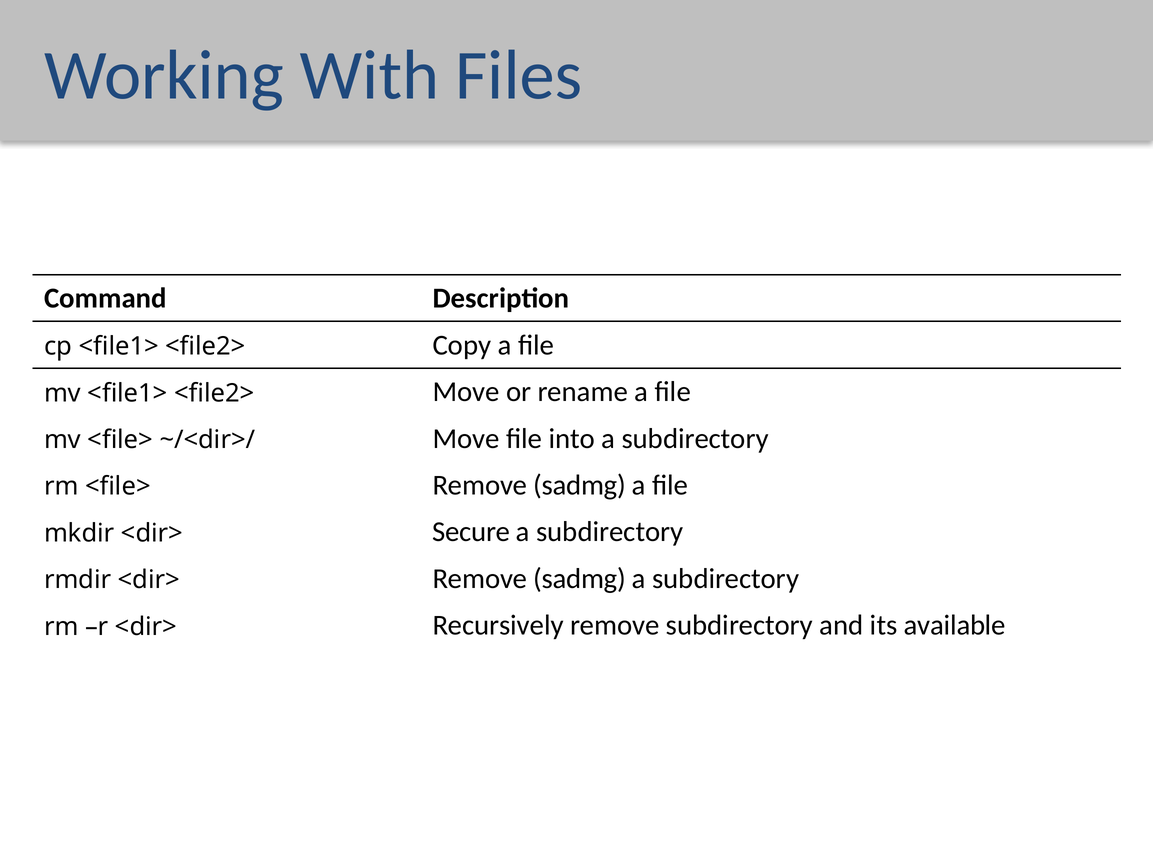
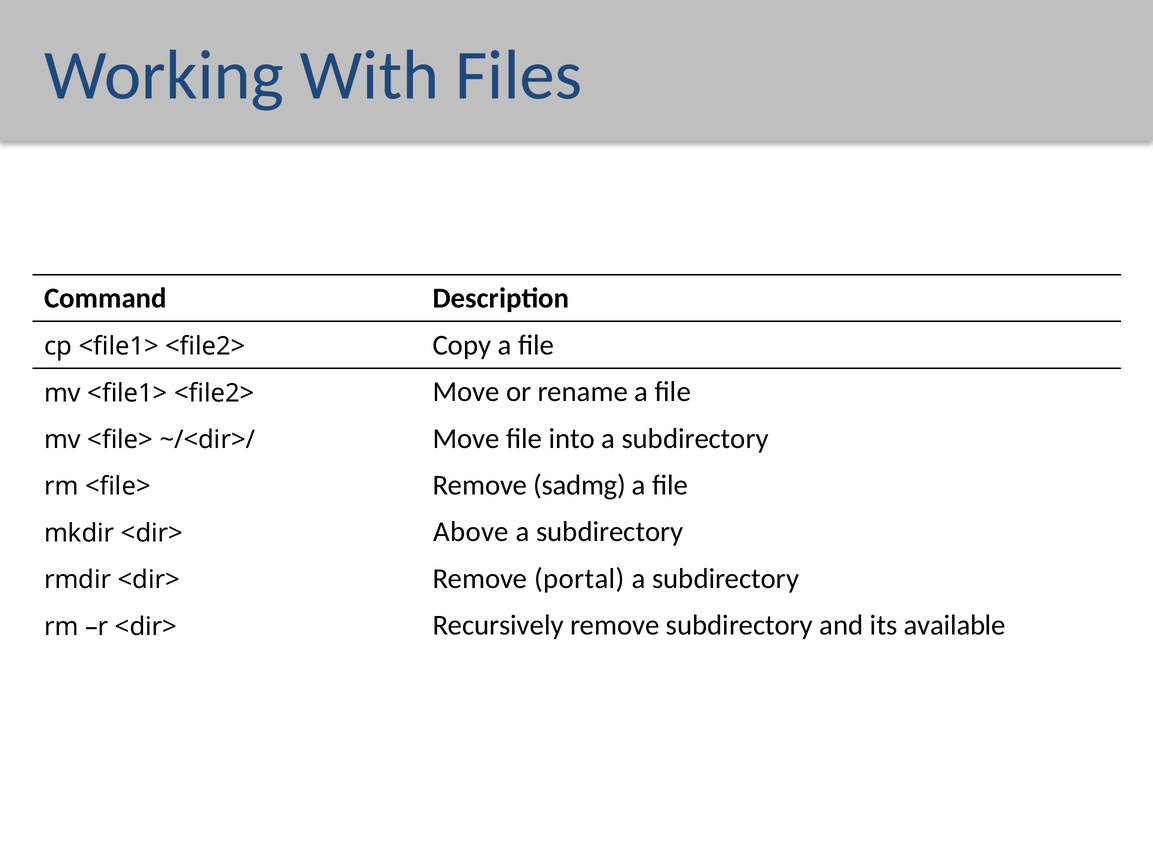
Secure: Secure -> Above (471, 532)
<dir> Remove sadmg: sadmg -> portal (579, 579)
